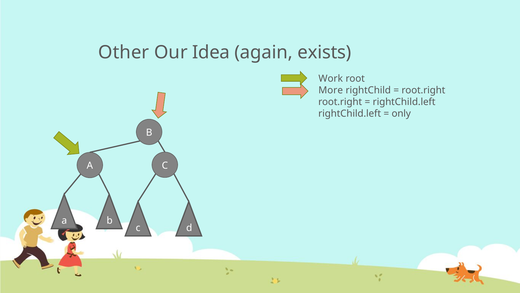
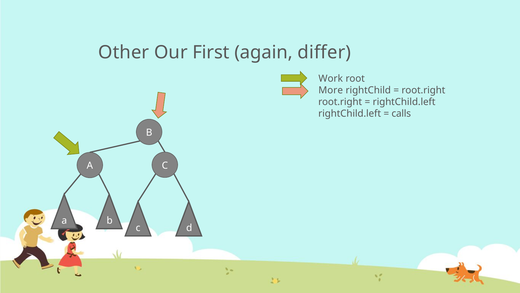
Idea: Idea -> First (211, 52)
exists: exists -> differ (324, 52)
only: only -> calls (401, 114)
